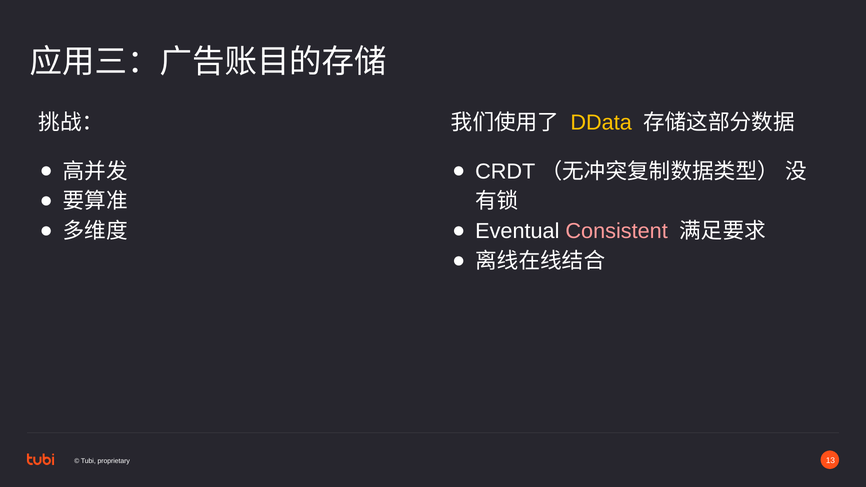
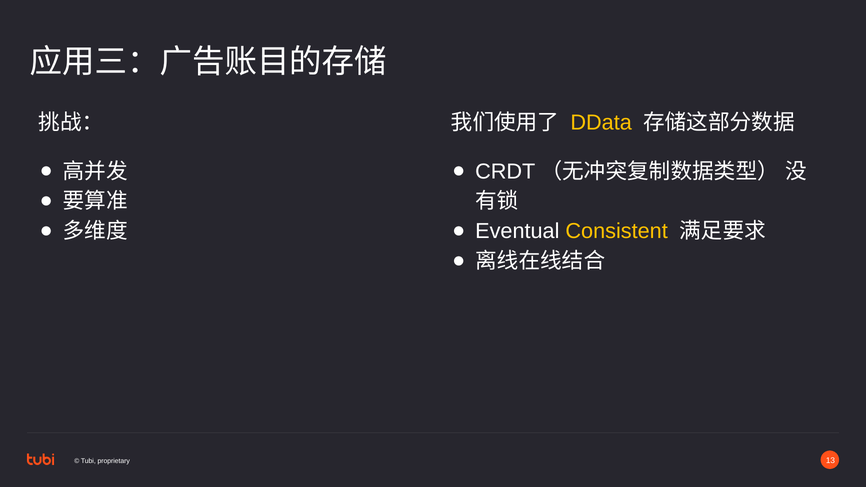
Consistent colour: pink -> yellow (617, 231)
